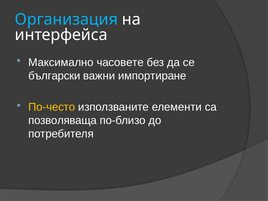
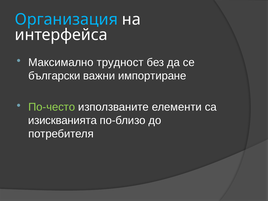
часовете: часовете -> трудност (120, 62)
По-често colour: yellow -> light green (52, 107)
позволяваща: позволяваща -> изискванията (62, 120)
